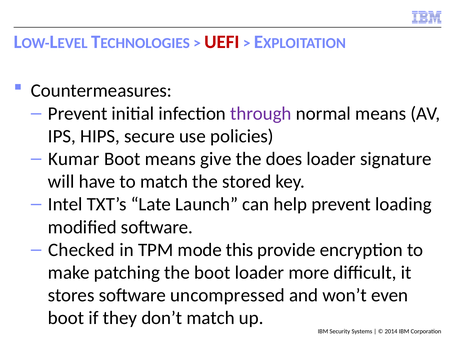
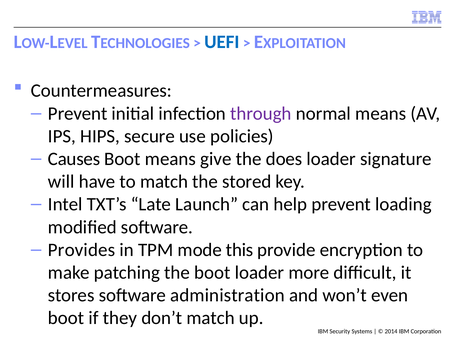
UEFI colour: red -> blue (222, 42)
Kumar: Kumar -> Causes (74, 159)
Checked: Checked -> Provides (82, 250)
uncompressed: uncompressed -> administration (228, 296)
